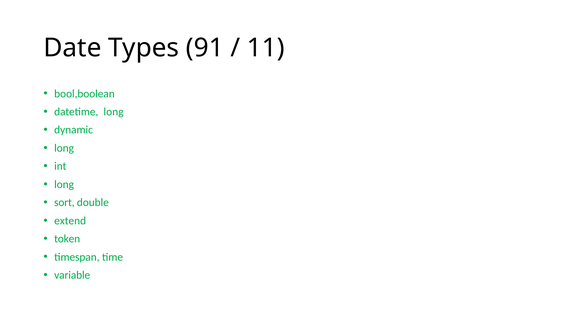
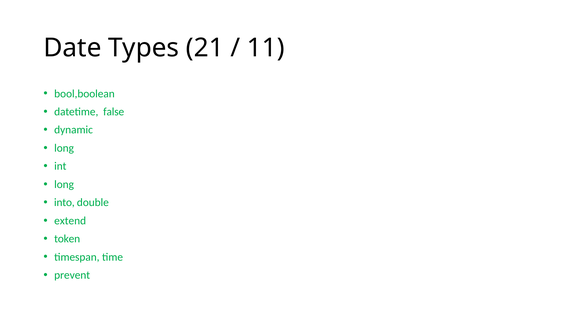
91: 91 -> 21 (205, 48)
datetime long: long -> false (114, 112)
sort: sort -> into (64, 203)
variable: variable -> prevent (72, 275)
